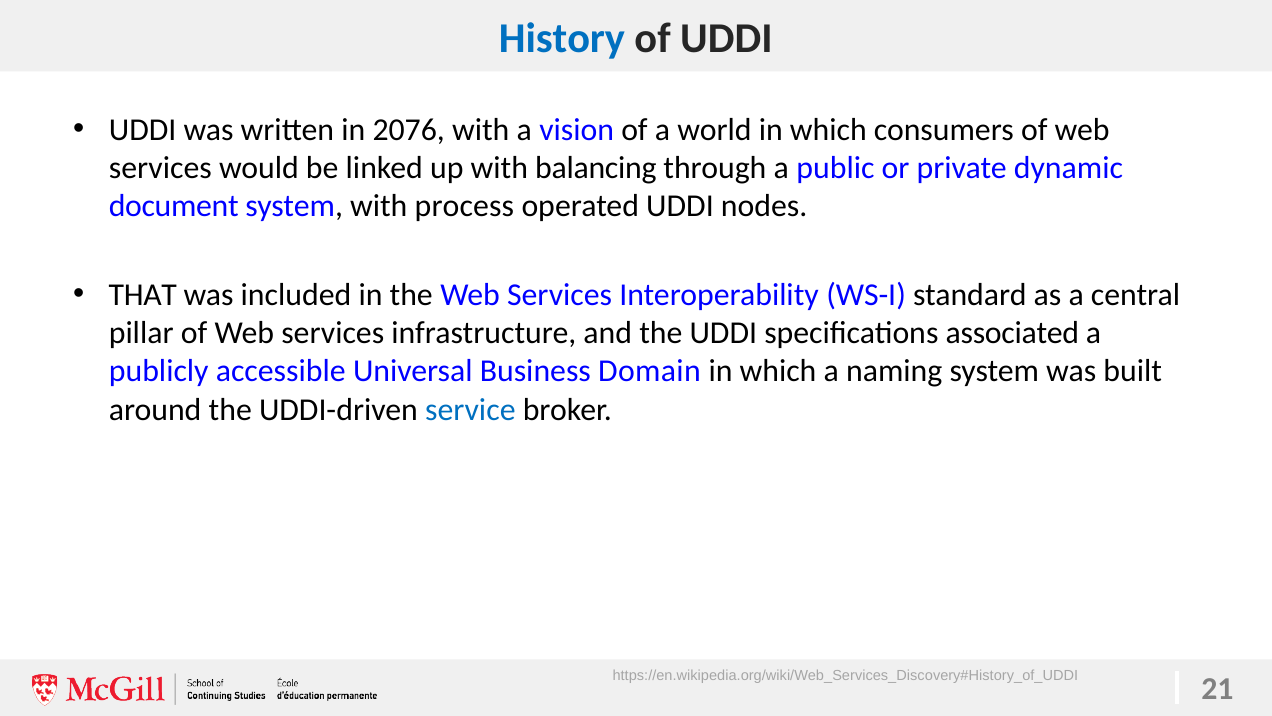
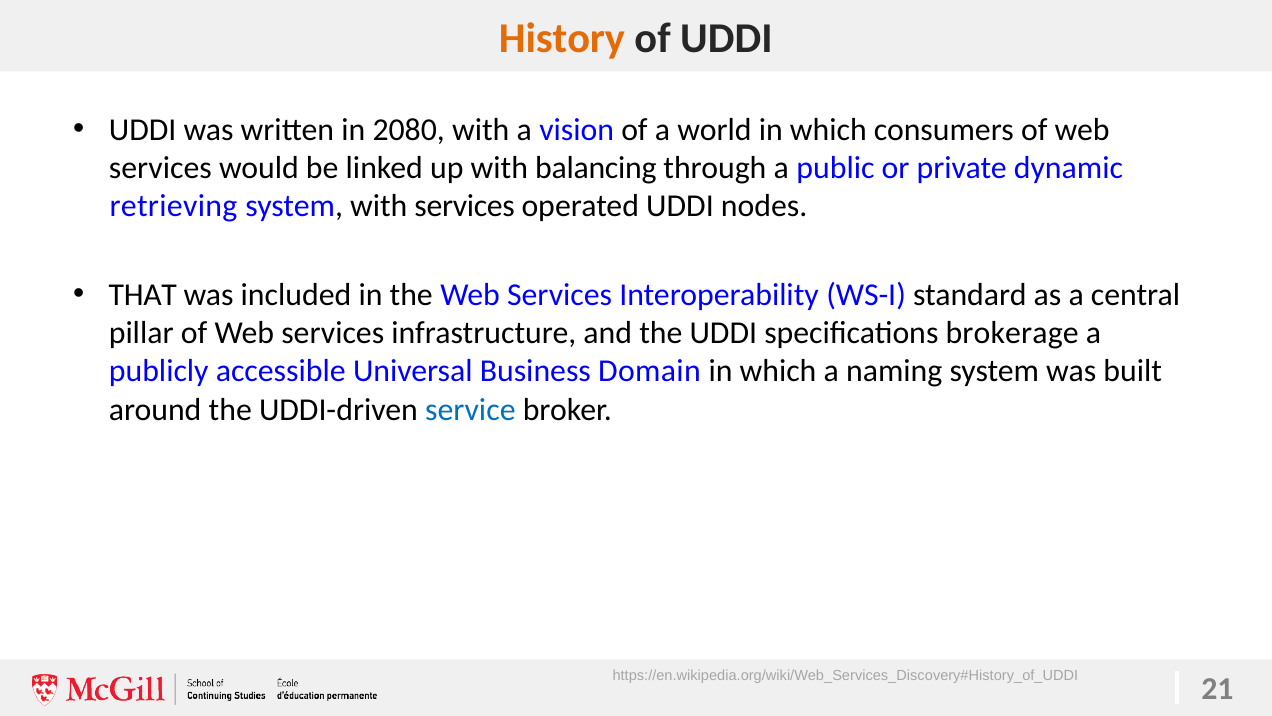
History colour: blue -> orange (562, 39)
2076: 2076 -> 2080 (409, 129)
document: document -> retrieving (173, 206)
with process: process -> services (465, 206)
associated: associated -> brokerage (1012, 333)
